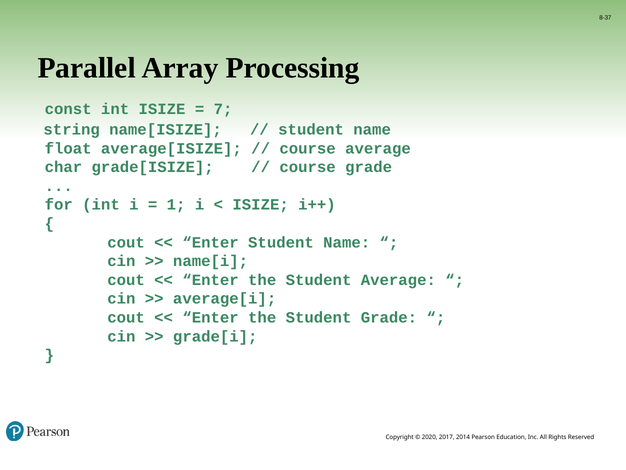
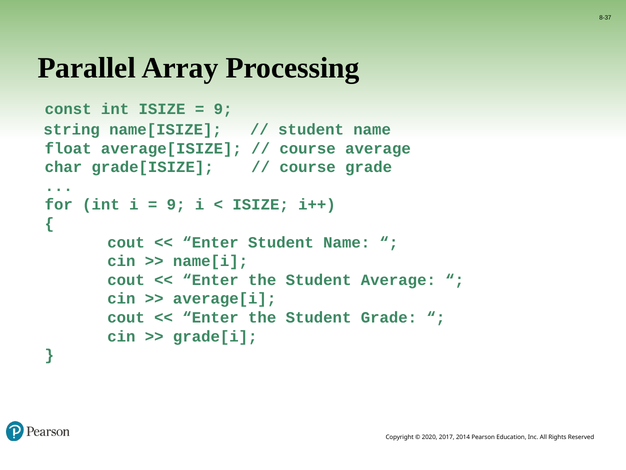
7: 7 -> 9 (223, 109)
1: 1 -> 9 (176, 205)
